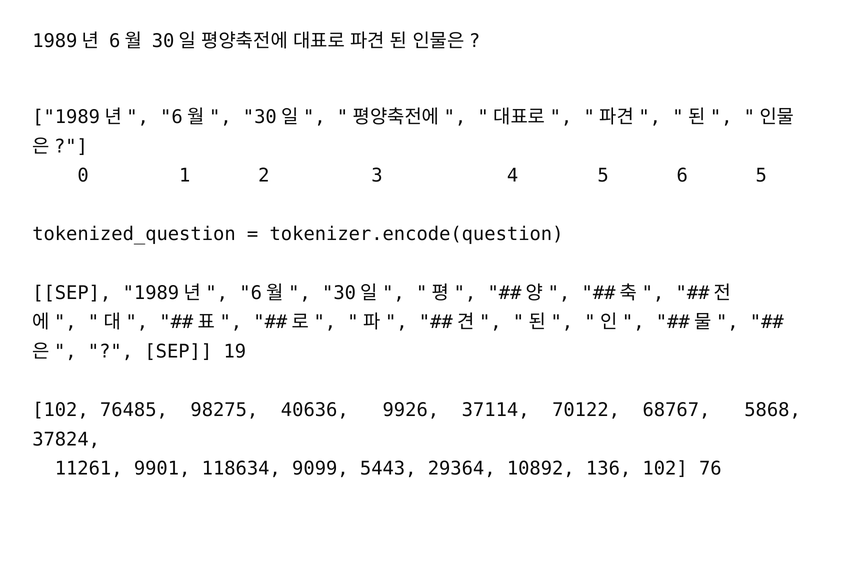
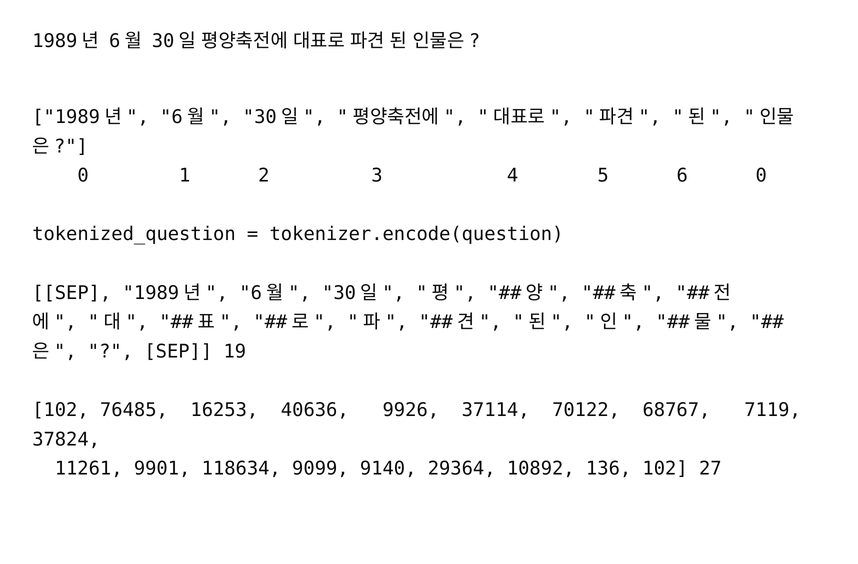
6 5: 5 -> 0 (761, 176)
98275: 98275 -> 16253 (224, 410)
5868: 5868 -> 7119 (773, 410)
5443: 5443 -> 9140 (388, 468)
76: 76 -> 27 (710, 468)
